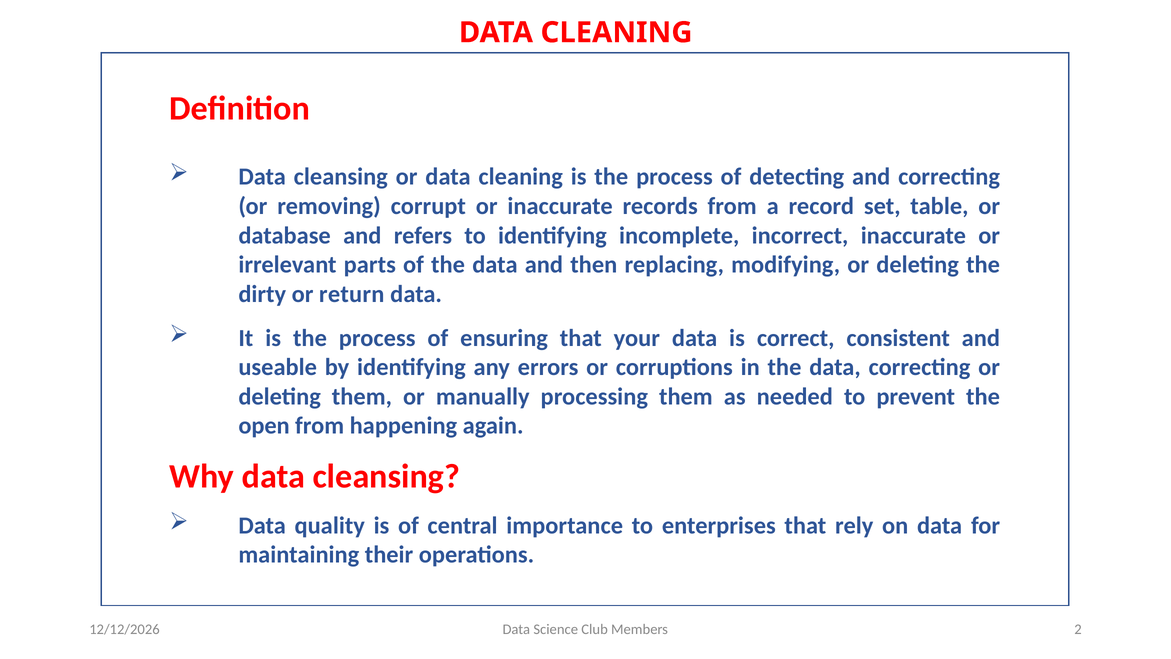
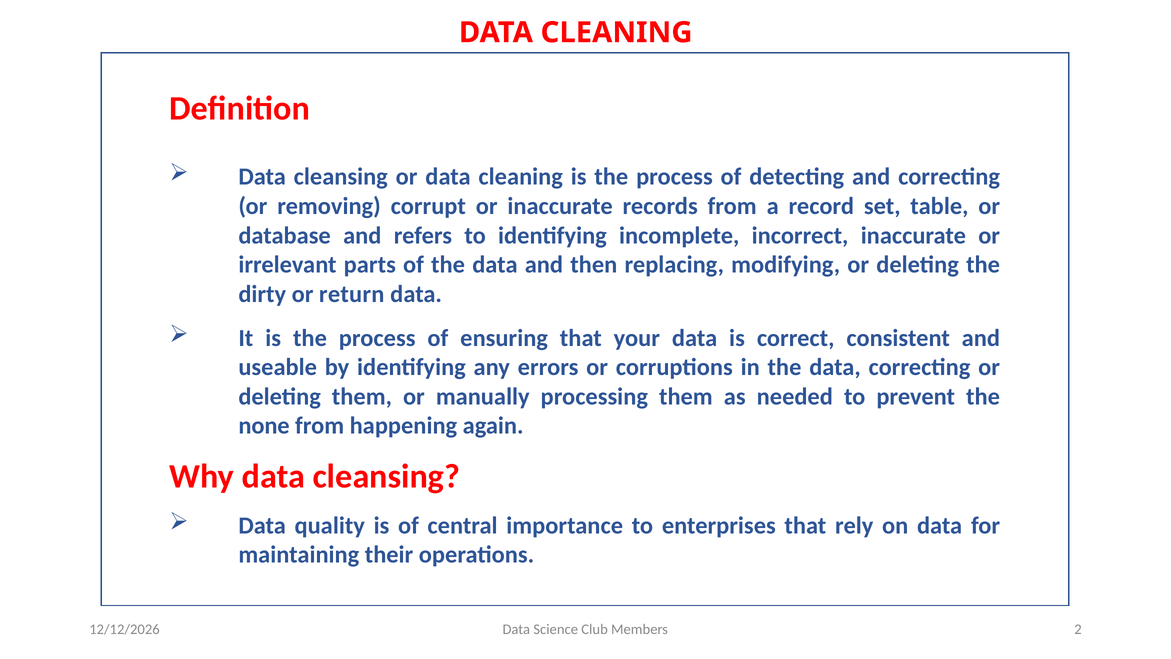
open: open -> none (264, 426)
